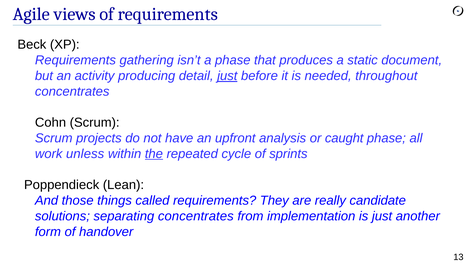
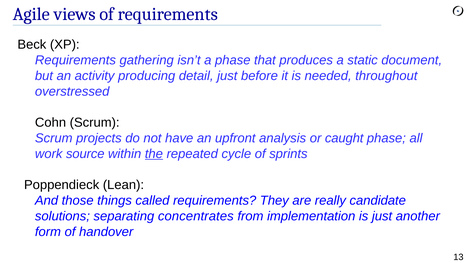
just underline: present -> none (227, 76)
concentrates: concentrates -> overstressed (72, 92)
unless: unless -> source (85, 154)
